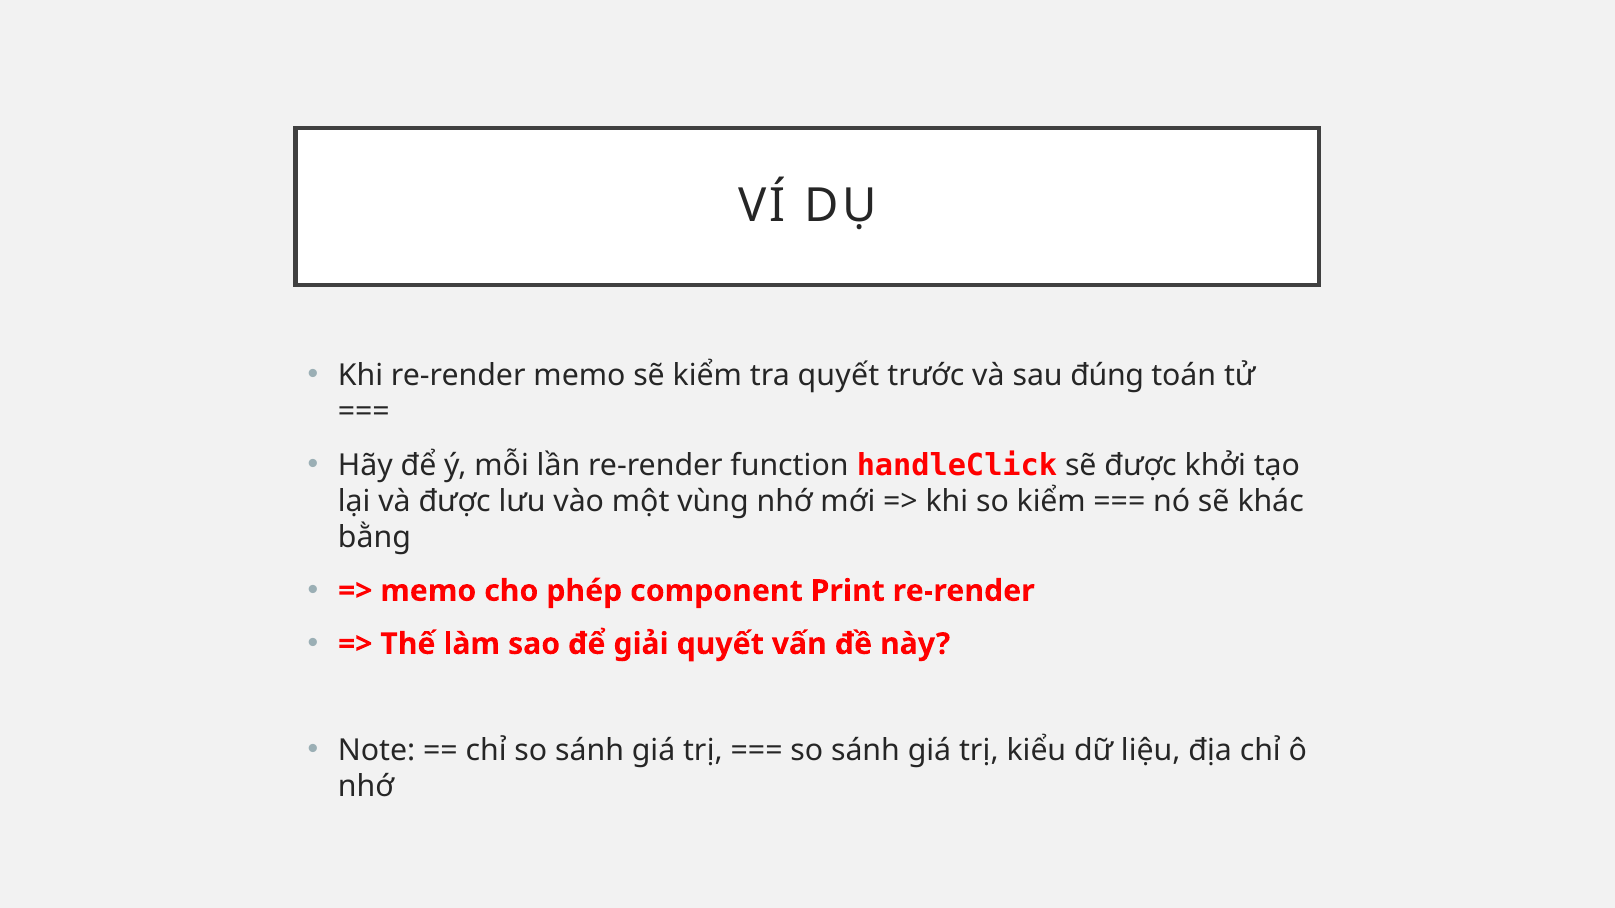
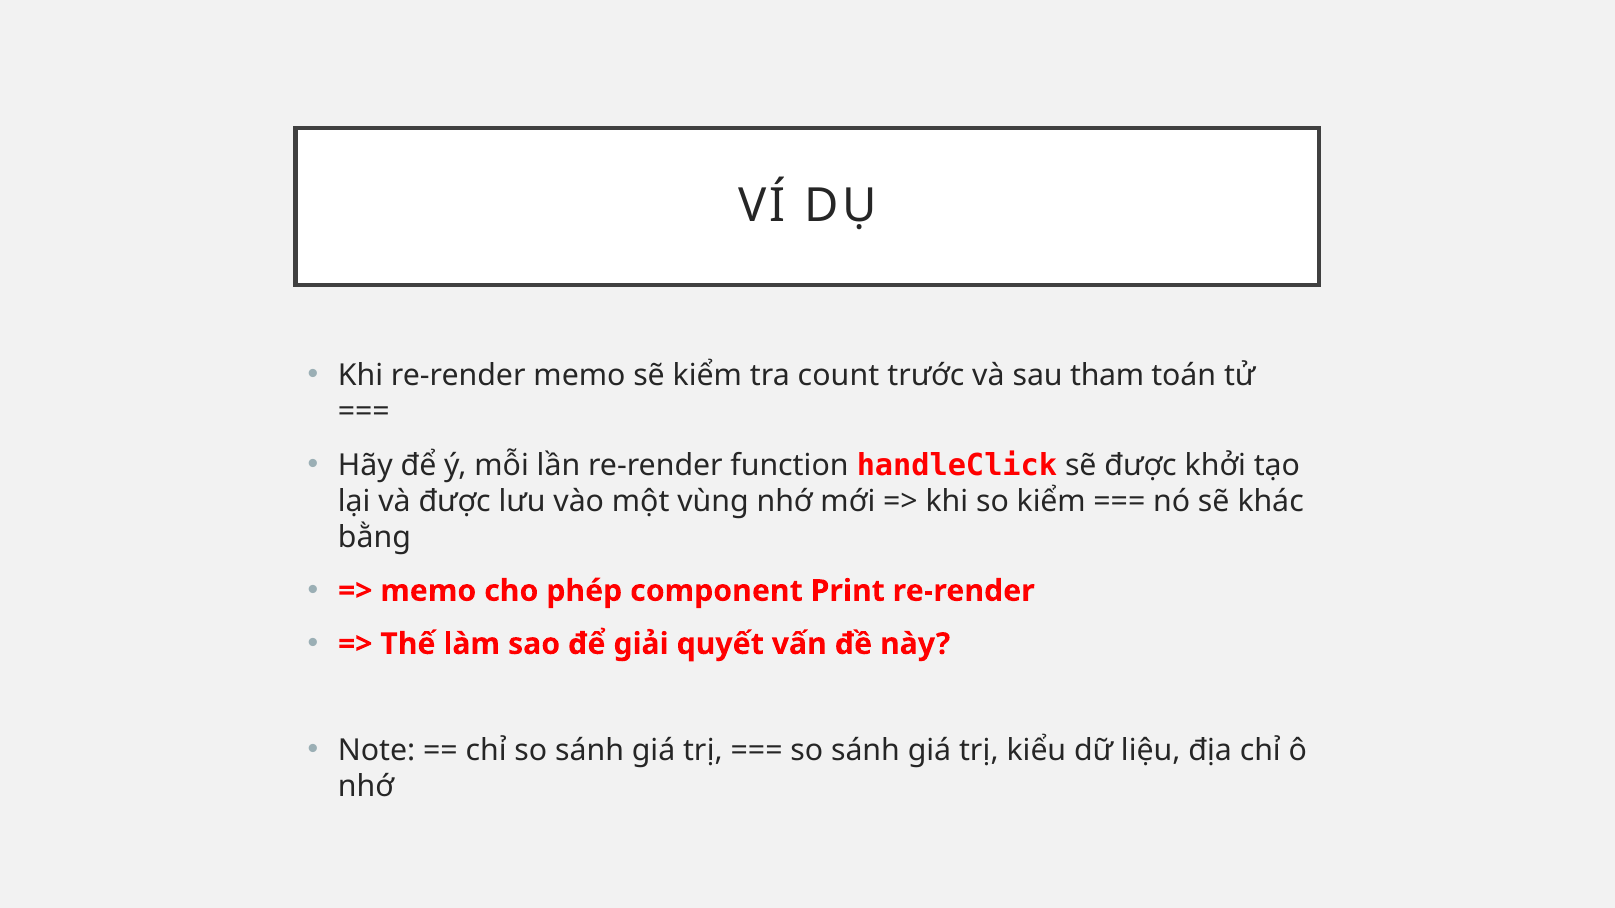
tra quyết: quyết -> count (838, 376)
đúng: đúng -> tham (1107, 376)
